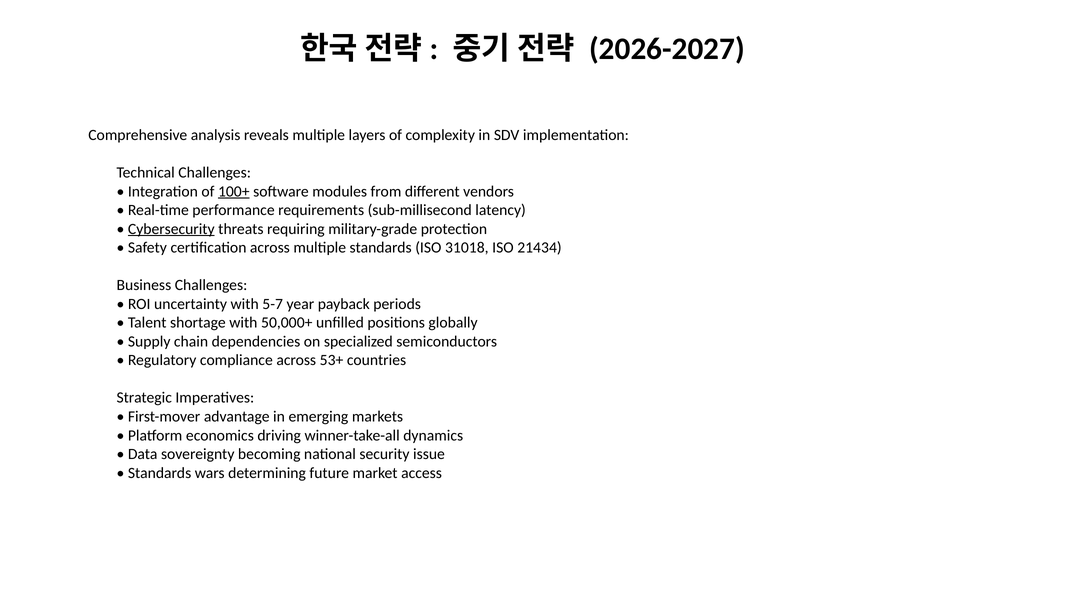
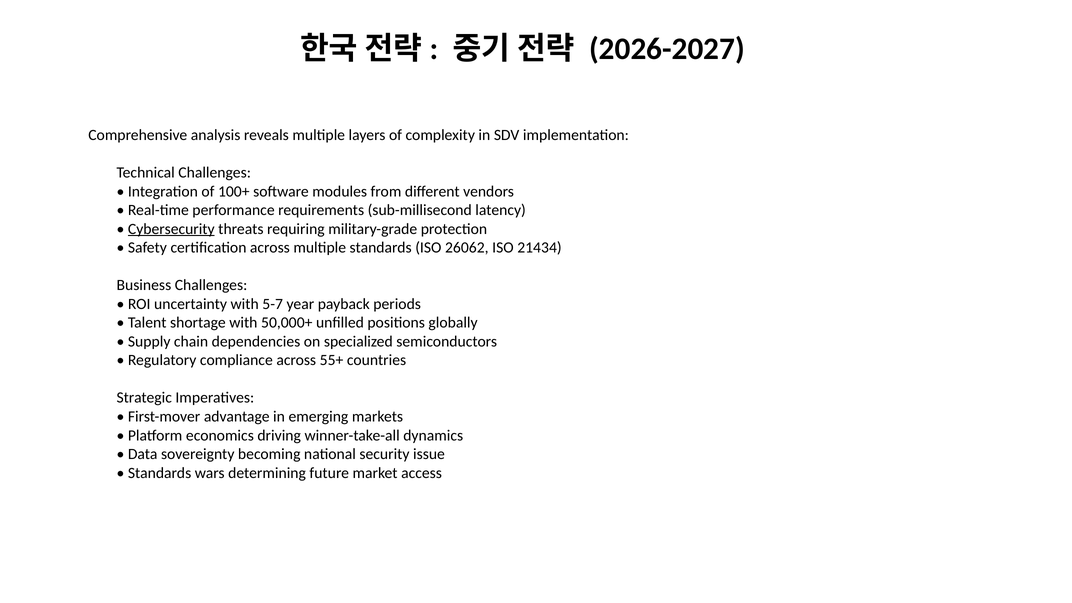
100+ underline: present -> none (234, 191)
31018: 31018 -> 26062 (467, 248)
53+: 53+ -> 55+ (332, 360)
